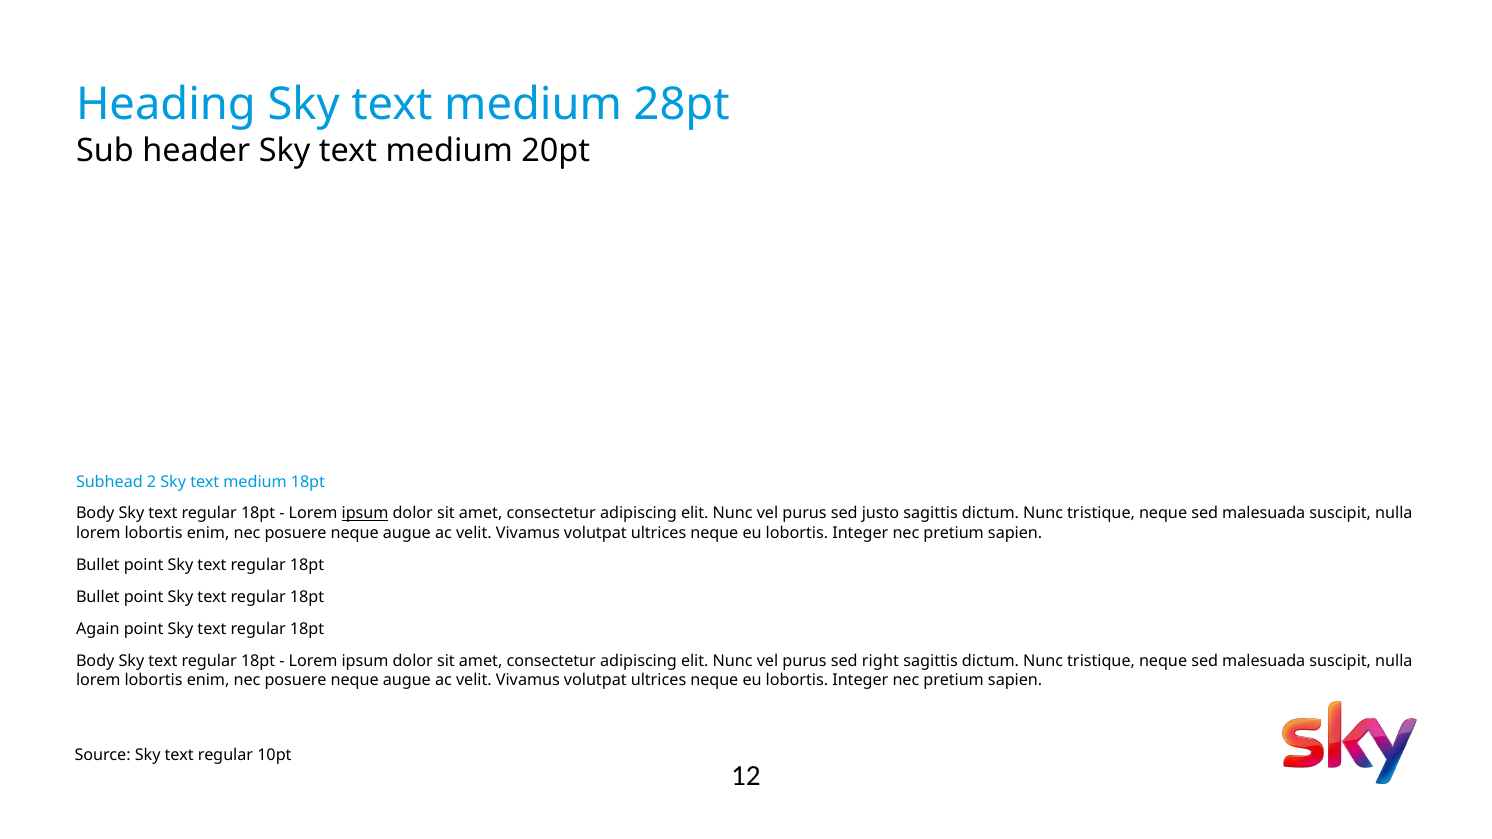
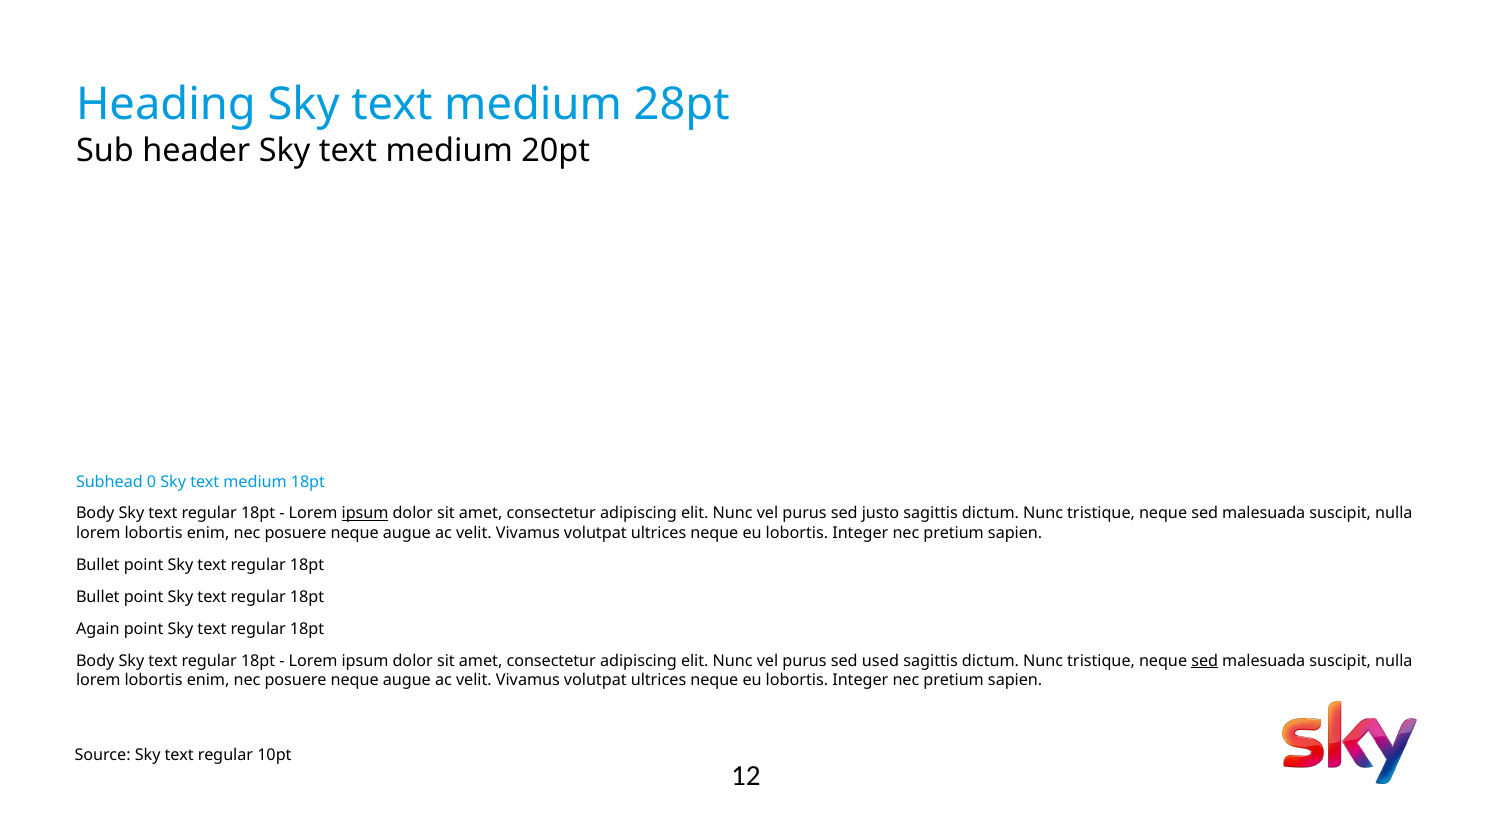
2: 2 -> 0 (152, 482)
right: right -> used (880, 661)
sed underline: none -> present (1205, 661)
